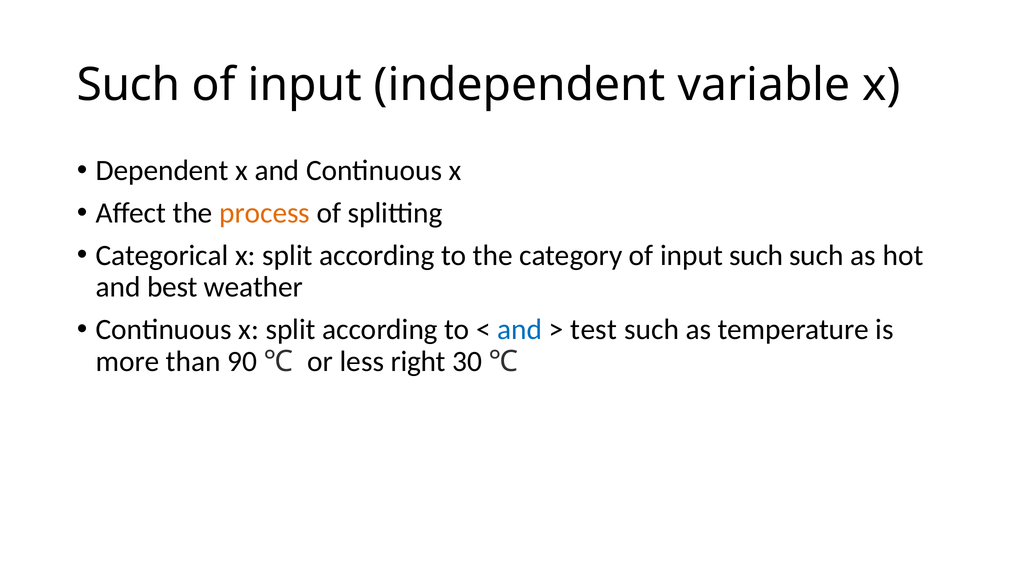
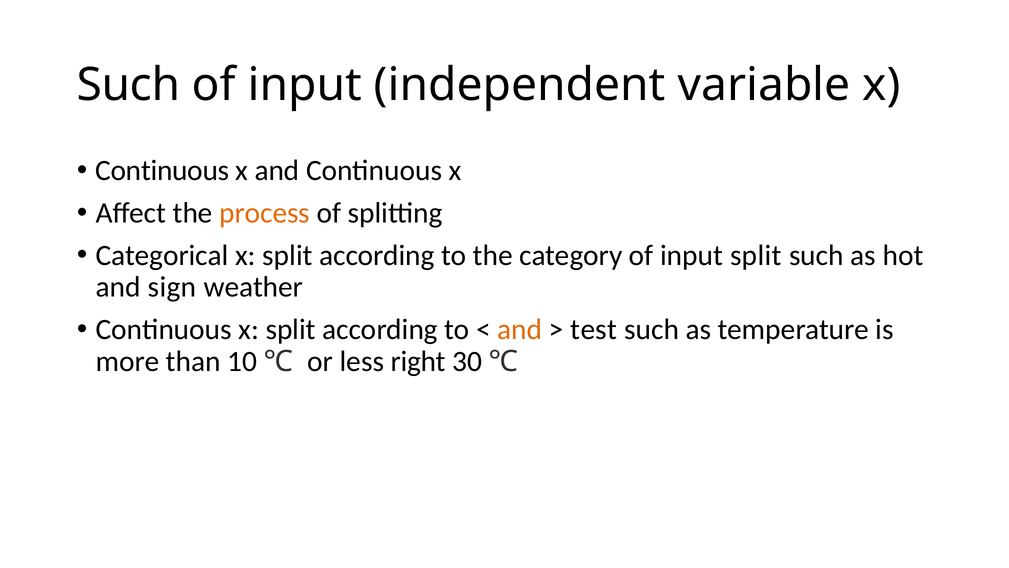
Dependent: Dependent -> Continuous (162, 171)
input such: such -> split (756, 255)
best: best -> sign (172, 287)
and colour: blue -> orange (520, 329)
90: 90 -> 10 (242, 361)
